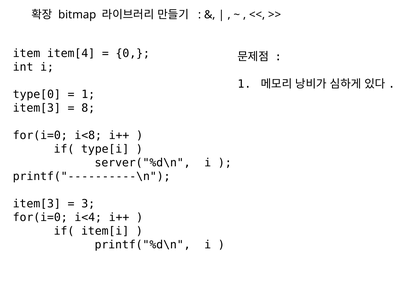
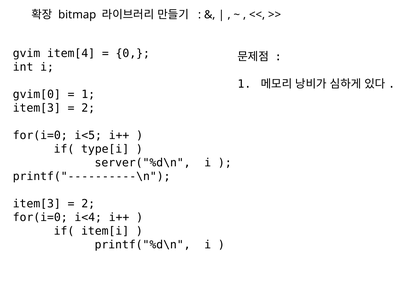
item: item -> gvim (27, 53)
type[0: type[0 -> gvim[0 (37, 94)
8: 8 -> 2 (88, 108)
i<8: i<8 -> i<5 (88, 135)
3: 3 -> 2 (88, 204)
